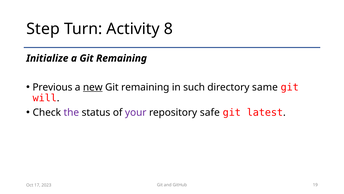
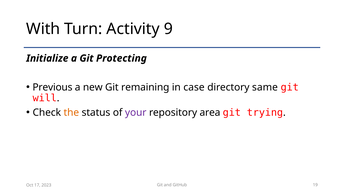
Step: Step -> With (43, 29)
8: 8 -> 9 (168, 29)
a Git Remaining: Remaining -> Protecting (121, 58)
new underline: present -> none (93, 87)
such: such -> case (194, 87)
the colour: purple -> orange (71, 112)
safe: safe -> area (210, 112)
latest: latest -> trying (265, 112)
